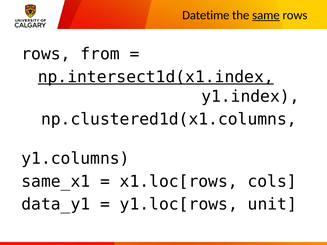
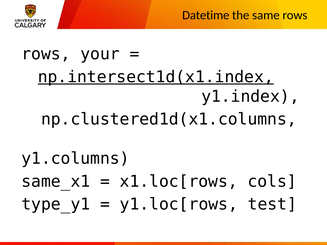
same underline: present -> none (266, 15)
from: from -> your (100, 54)
data_y1: data_y1 -> type_y1 (56, 204)
unit: unit -> test (272, 204)
